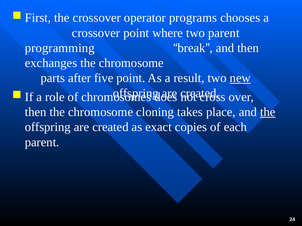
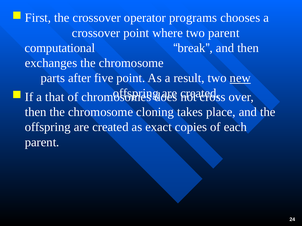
programming: programming -> computational (60, 48)
role: role -> that (55, 97)
the underline: present -> none (268, 112)
